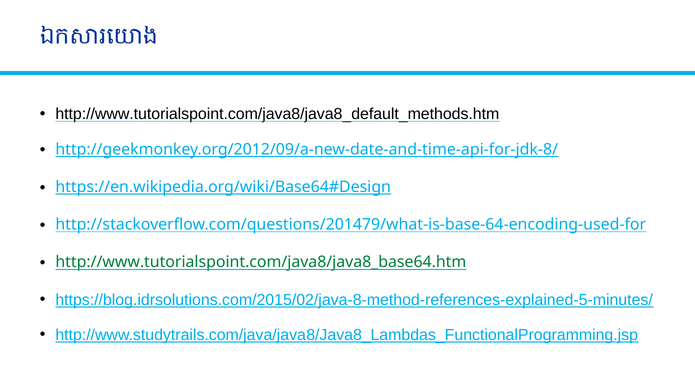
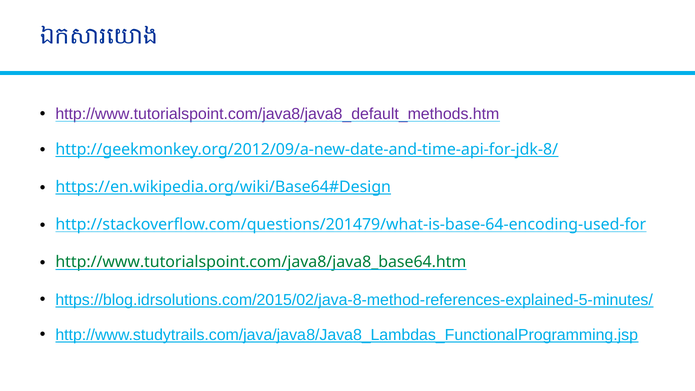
http://www.tutorialspoint.com/java8/java8_default_methods.htm colour: black -> purple (277, 114)
